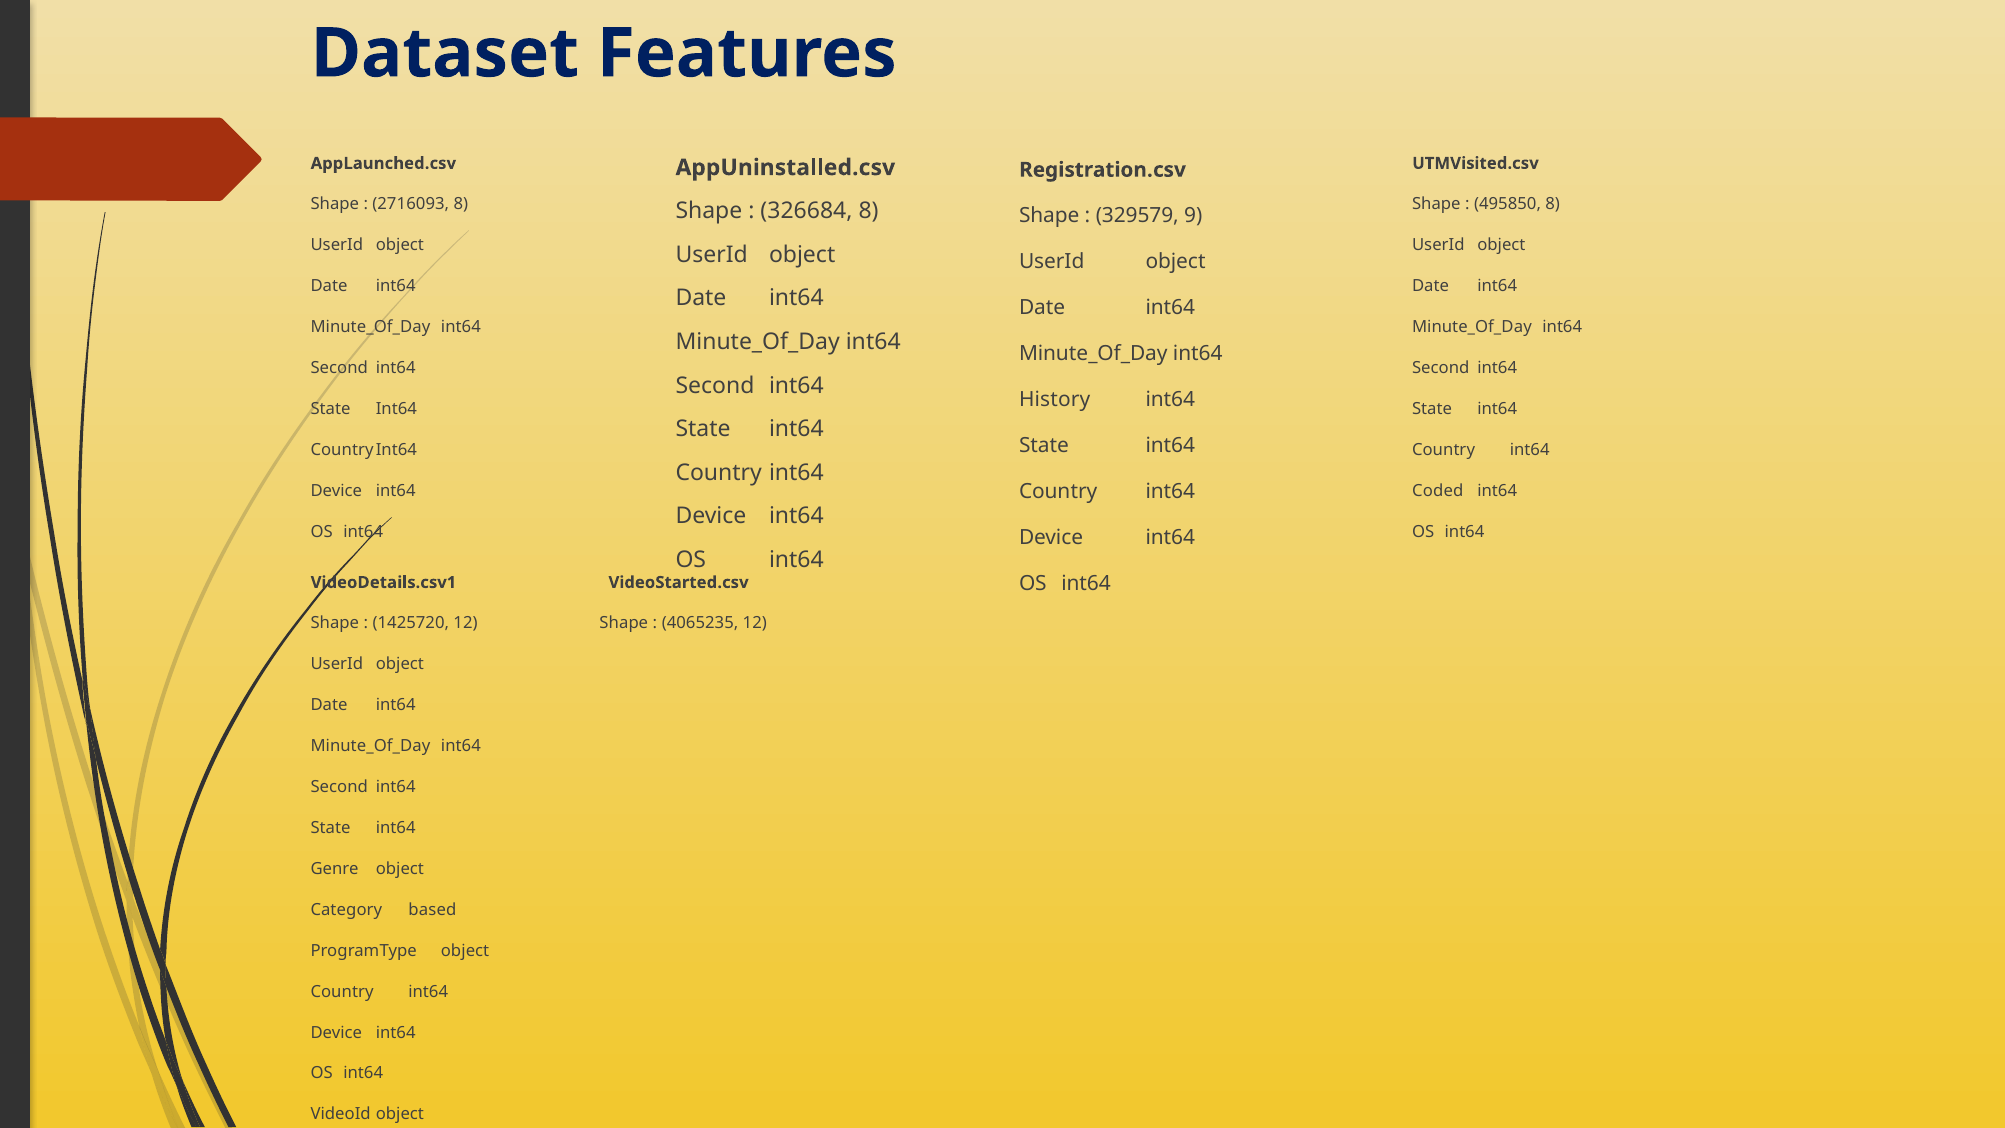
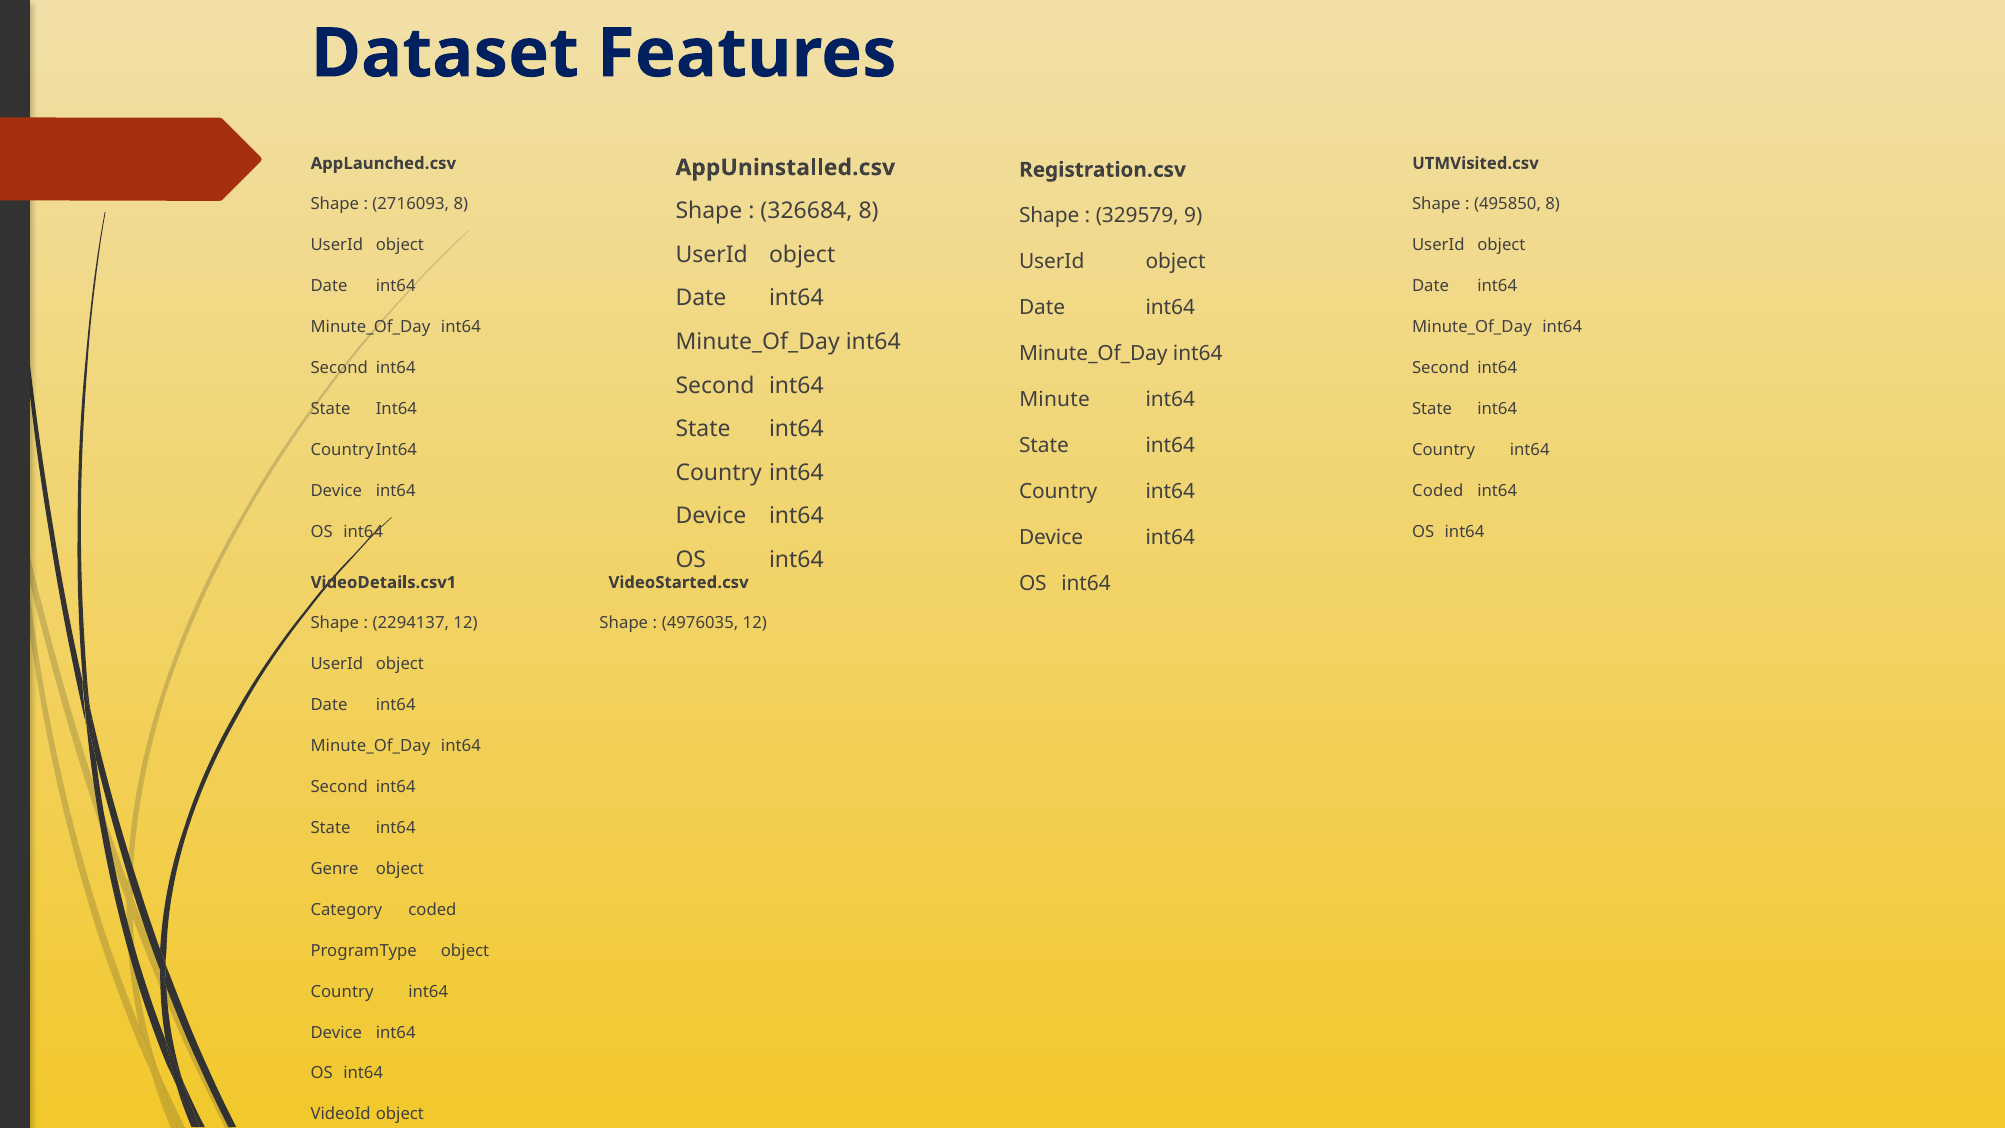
History: History -> Minute (1055, 400)
1425720: 1425720 -> 2294137 (411, 623)
4065235: 4065235 -> 4976035 (700, 623)
Category based: based -> coded (432, 910)
